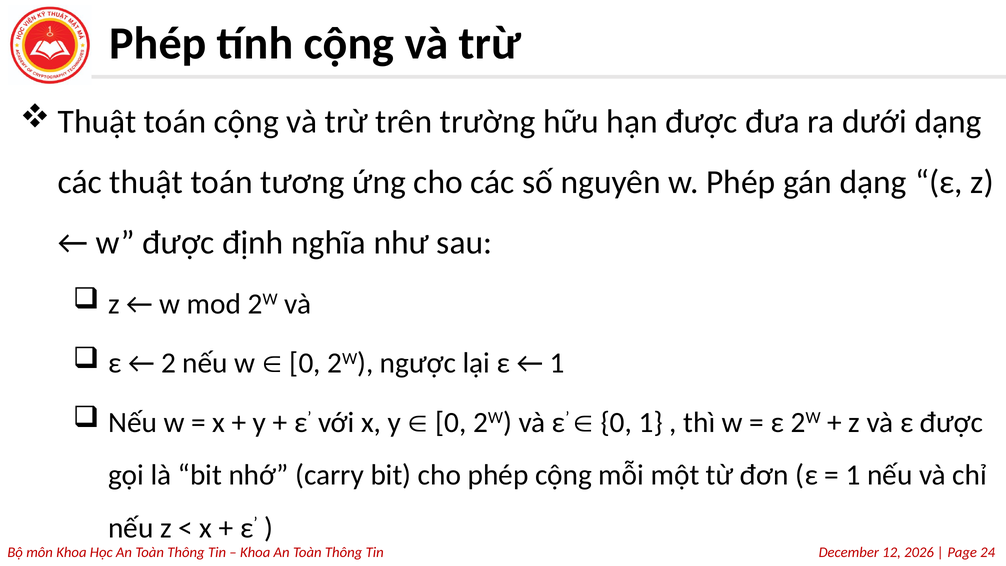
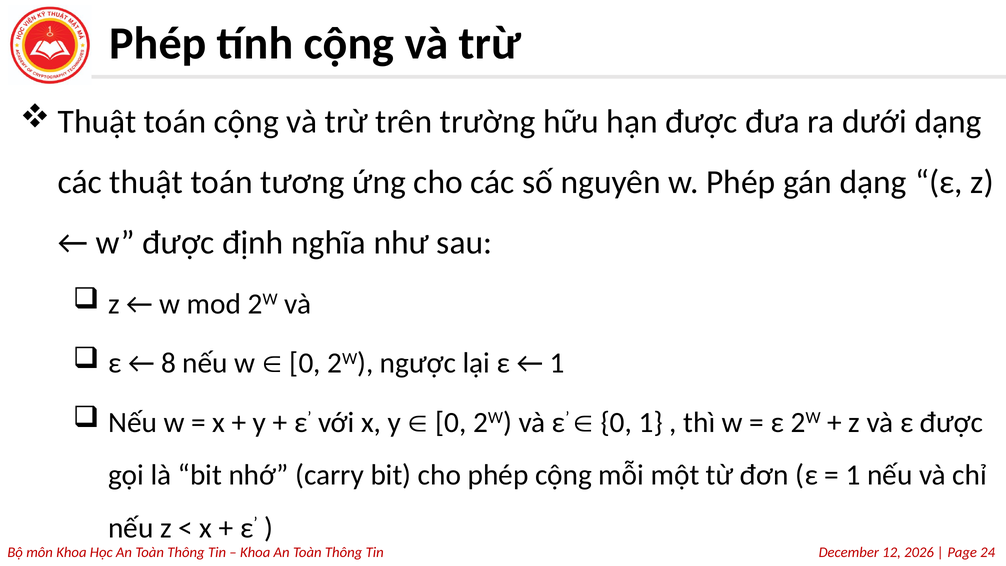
2: 2 -> 8 (169, 363)
